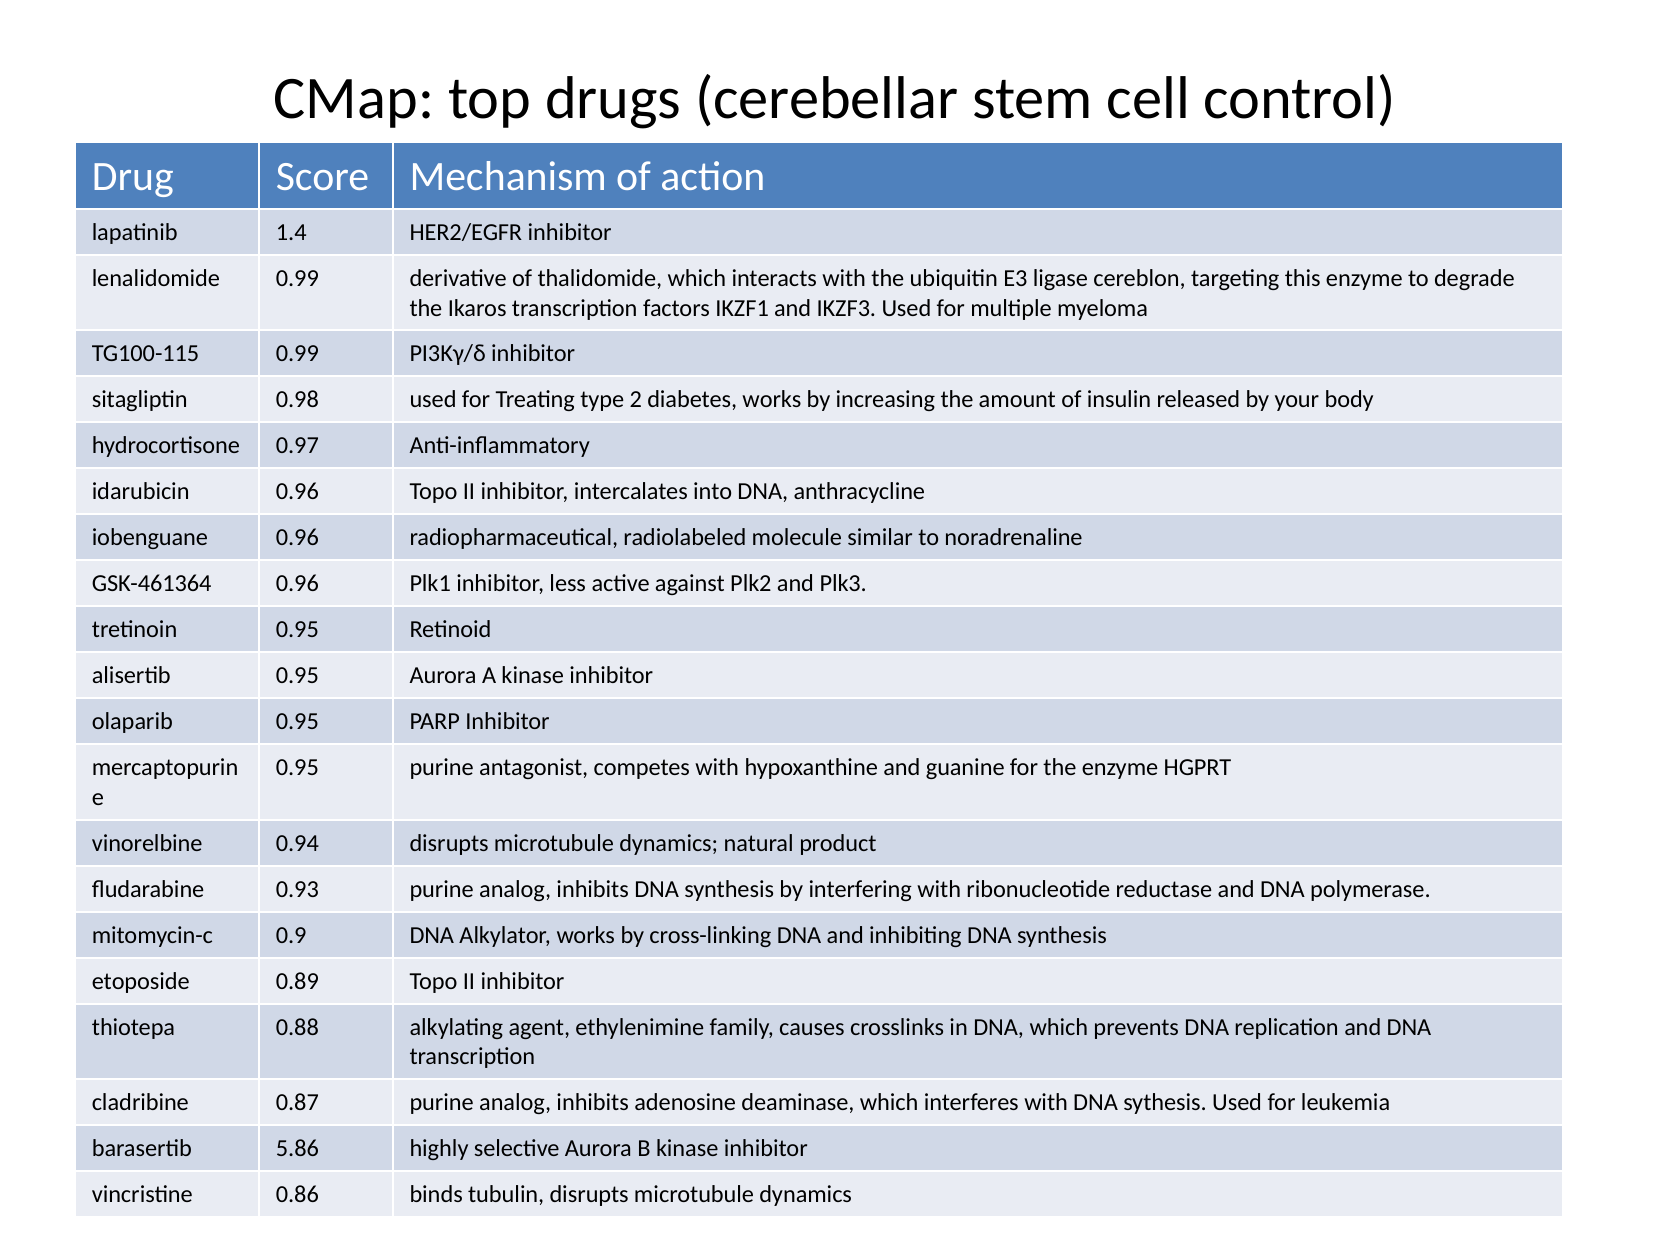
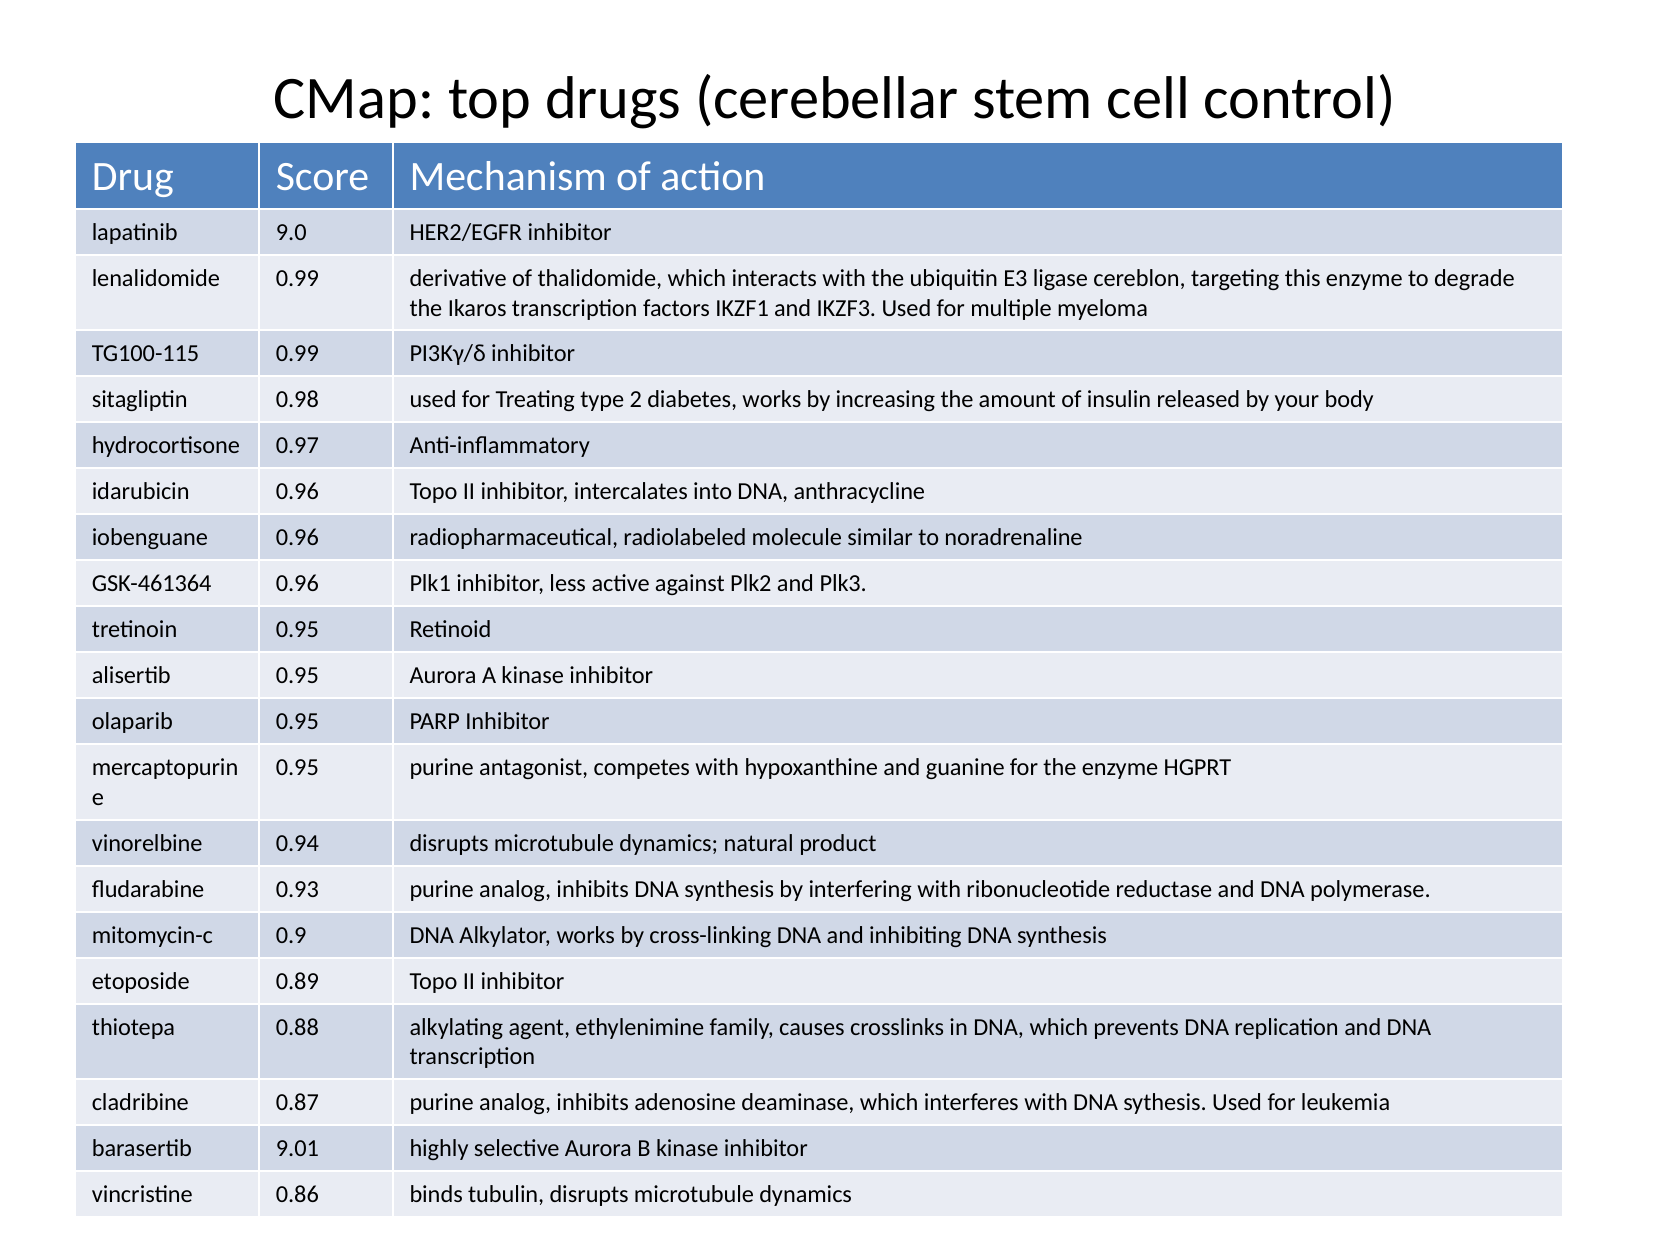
1.4: 1.4 -> 9.0 (291, 232)
5.86: 5.86 -> 9.01 (297, 1148)
